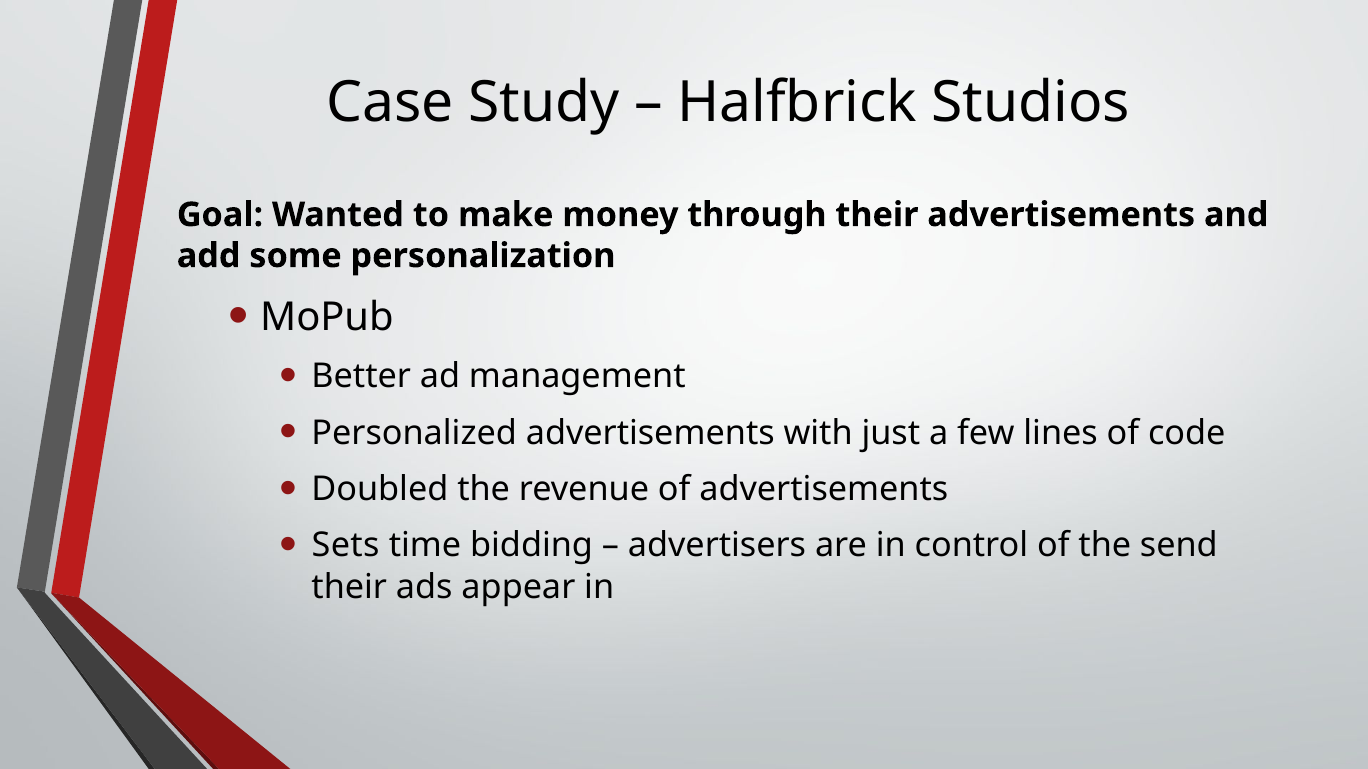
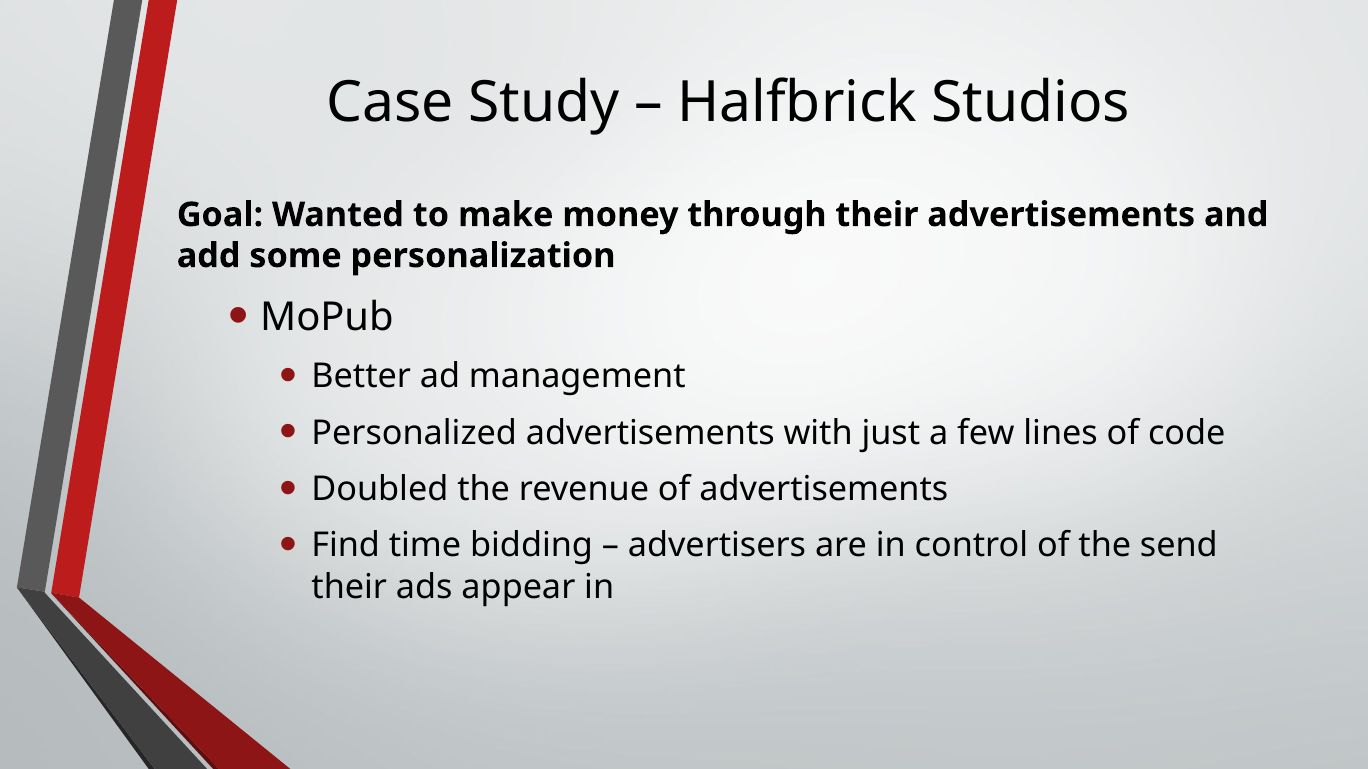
Sets: Sets -> Find (346, 546)
